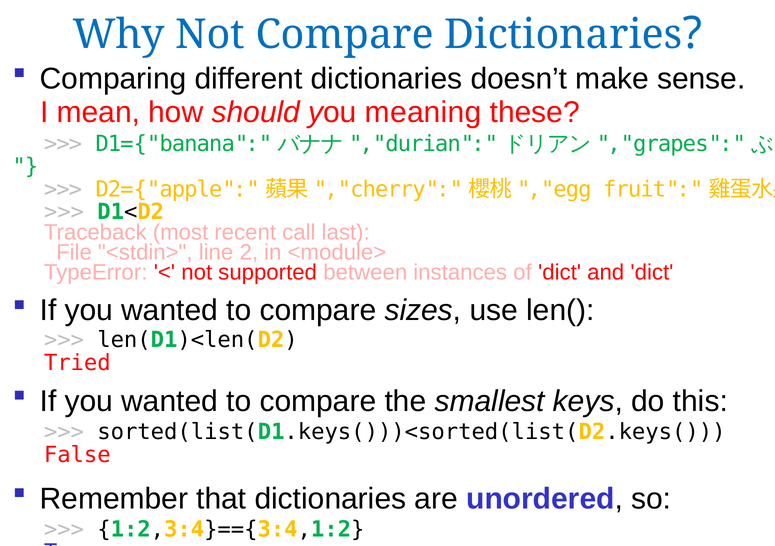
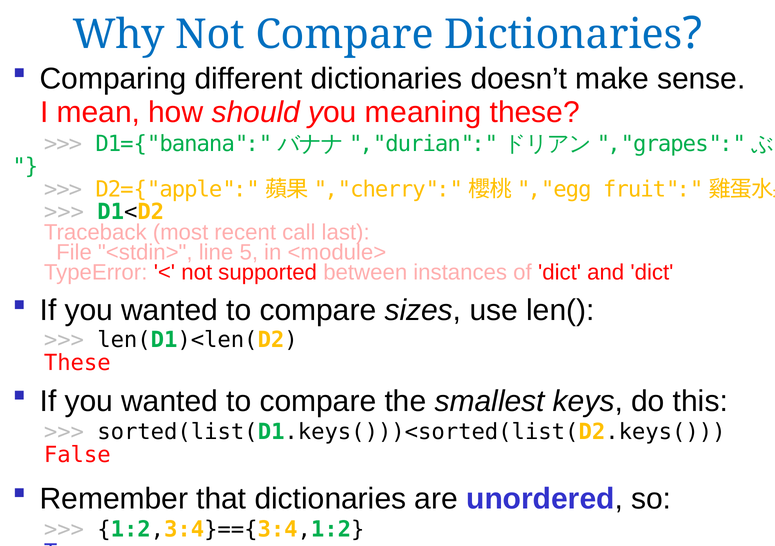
2: 2 -> 5 (249, 253)
Tried: Tried -> These (77, 363)
